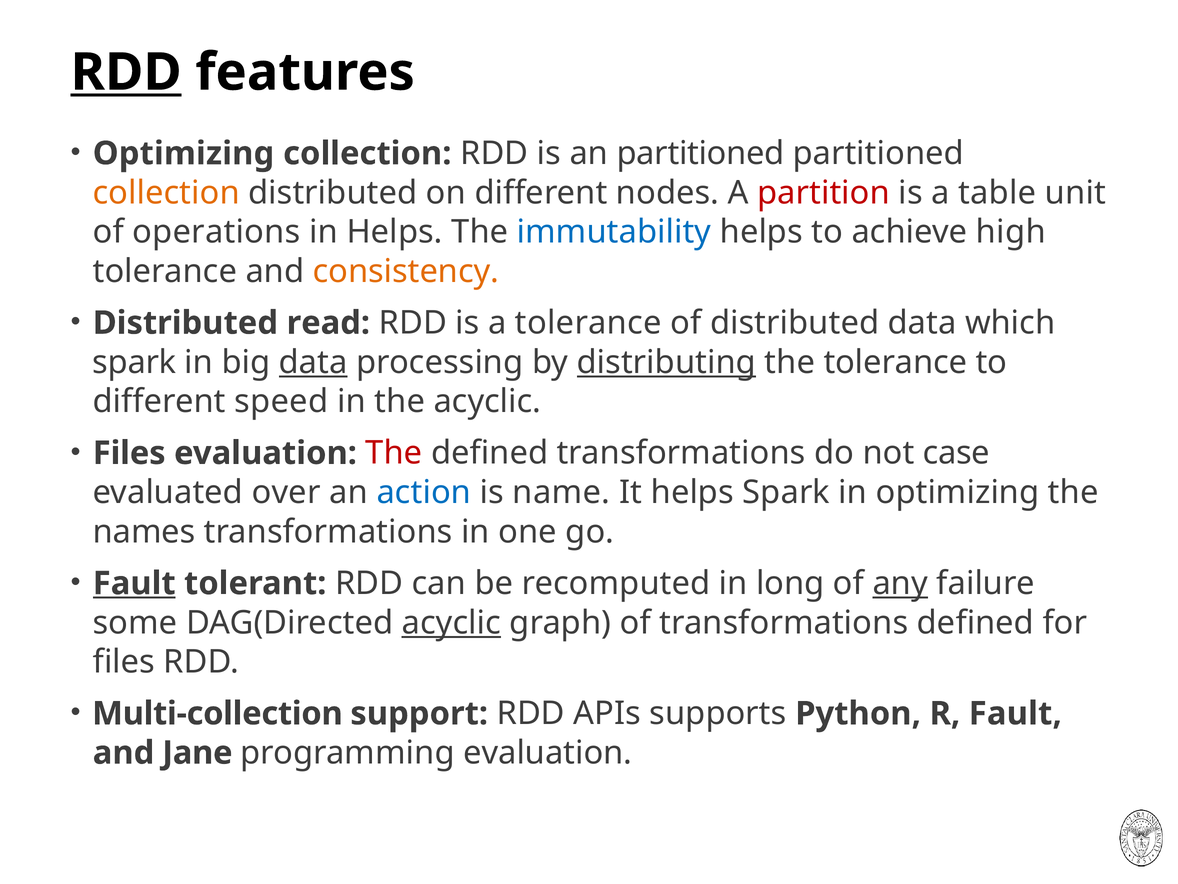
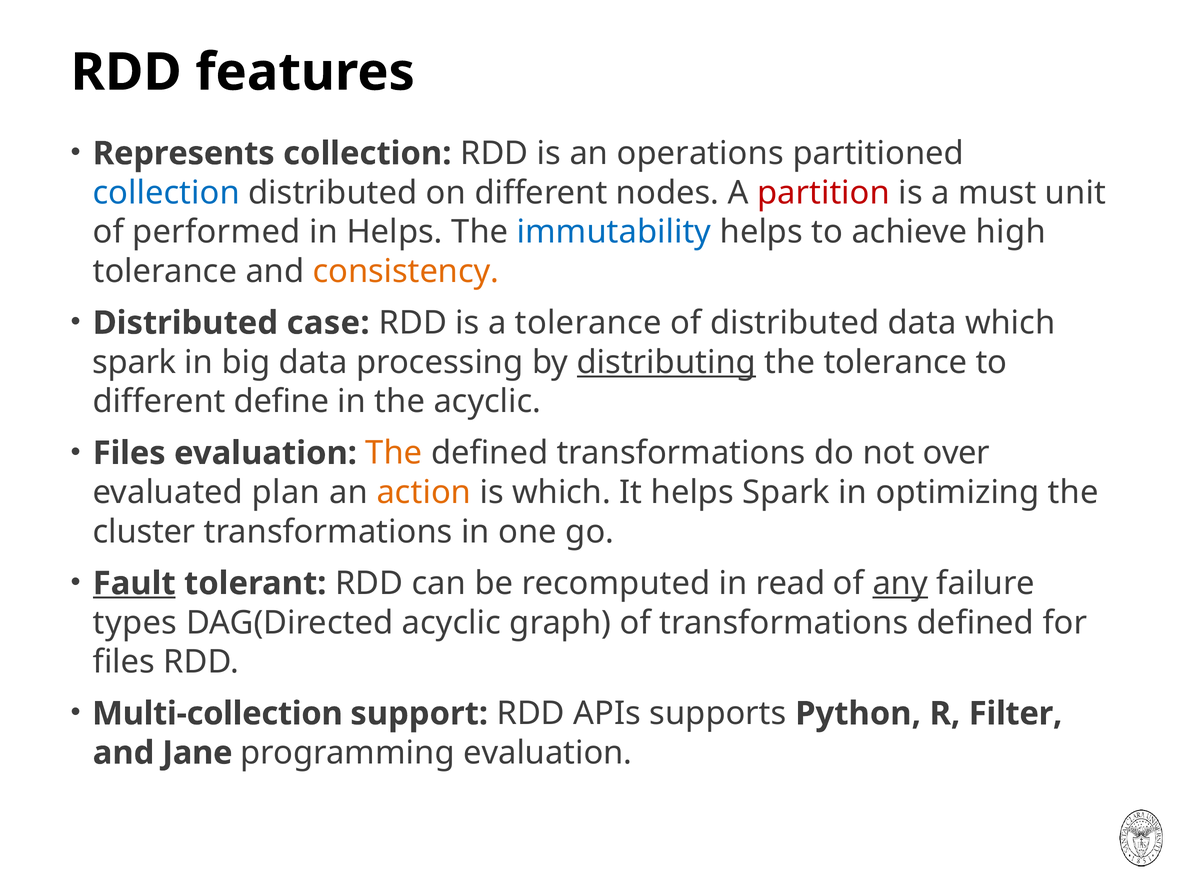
RDD underline: present -> none (126, 72)
Optimizing: Optimizing -> Represents (184, 153)
an partitioned: partitioned -> operations (700, 153)
collection colour: orange -> blue (166, 193)
table: table -> must (997, 193)
operations: operations -> performed (216, 232)
read: read -> case (328, 323)
data underline: present -> none (313, 362)
speed: speed -> define (282, 401)
The colour: red -> orange (394, 453)
case: case -> over (956, 453)
over: over -> plan (286, 492)
action colour: blue -> orange (424, 492)
is name: name -> which (562, 492)
names: names -> cluster (144, 531)
long: long -> read (790, 583)
some: some -> types (135, 622)
acyclic underline: present -> none (451, 622)
R Fault: Fault -> Filter (1016, 713)
